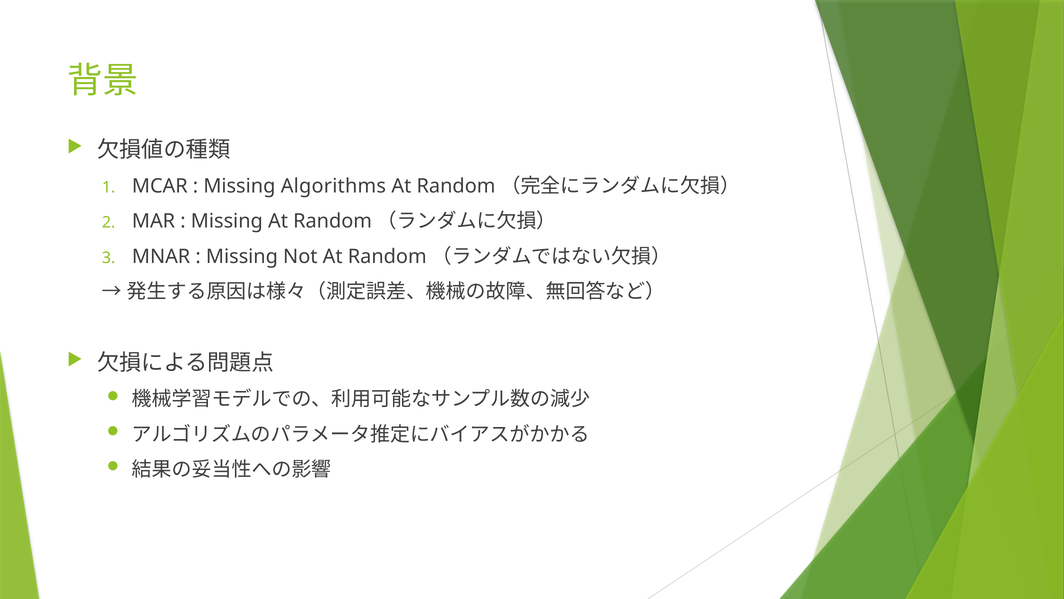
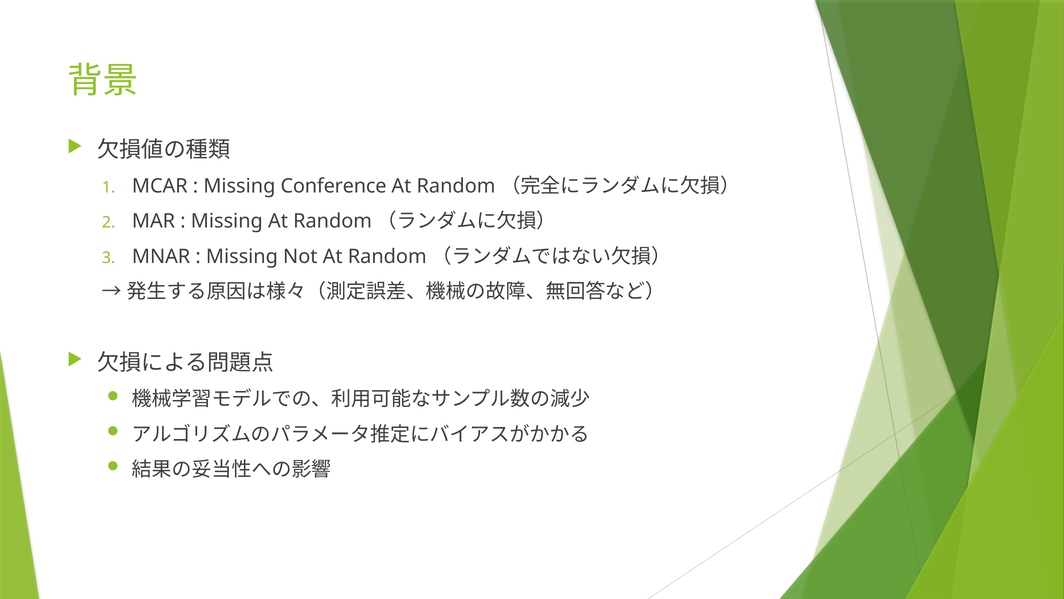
Algorithms: Algorithms -> Conference (334, 186)
